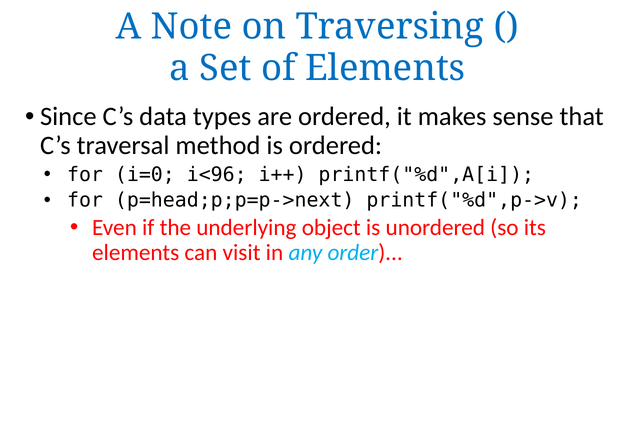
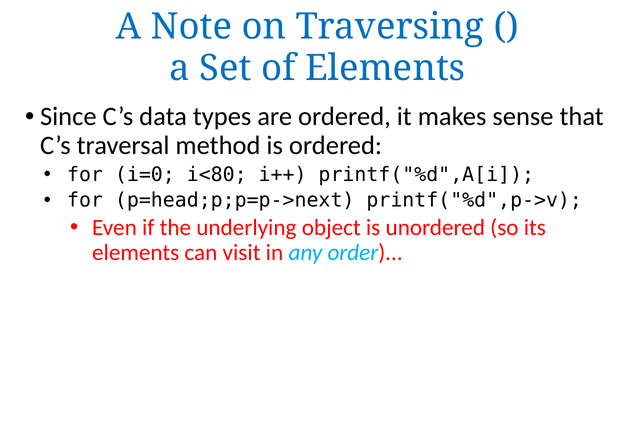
i<96: i<96 -> i<80 (217, 175)
